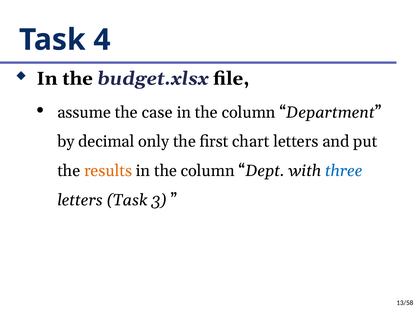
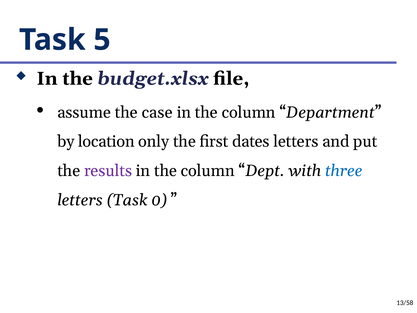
4: 4 -> 5 (102, 40)
decimal: decimal -> location (106, 141)
chart: chart -> dates (251, 141)
results colour: orange -> purple (108, 171)
3: 3 -> 0 (159, 200)
